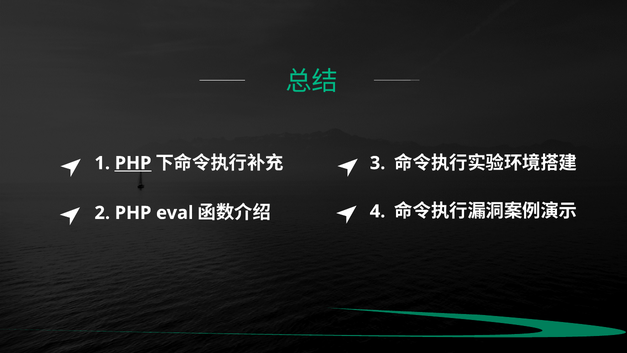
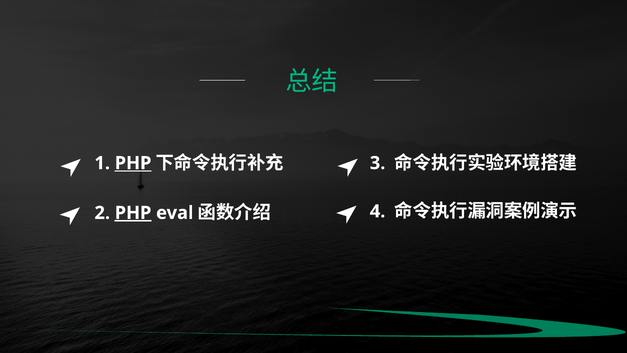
PHP underline: none -> present (133, 213)
